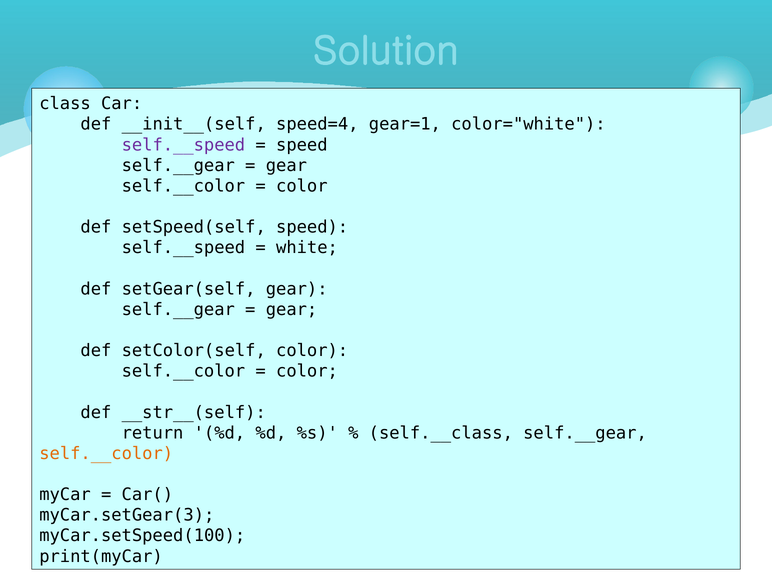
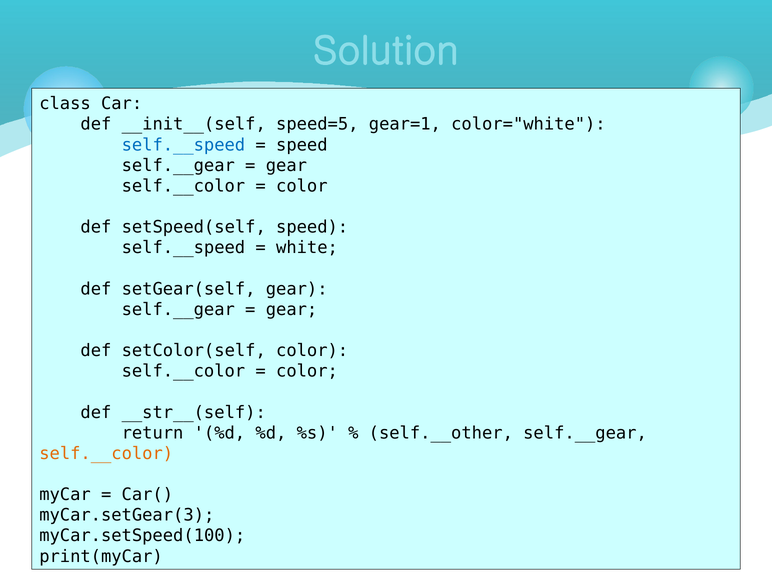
speed=4: speed=4 -> speed=5 (317, 124)
self.__speed colour: purple -> blue (183, 145)
self.__class: self.__class -> self.__other (441, 433)
